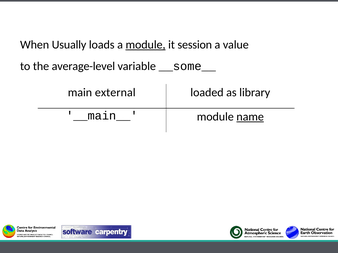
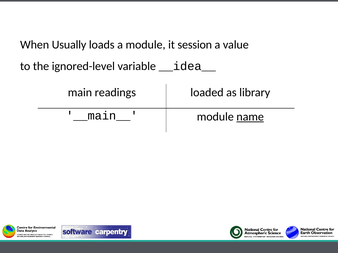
module underline: present -> none (146, 45)
average-level: average-level -> ignored-level (83, 66)
__some__: __some__ -> __idea__ (187, 66)
external: external -> readings (115, 93)
